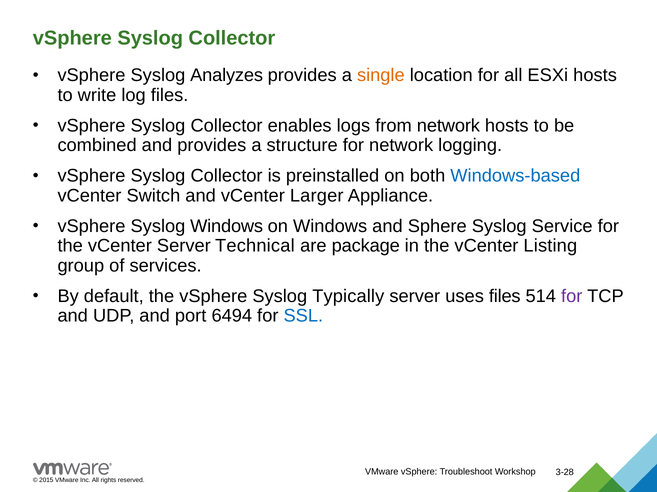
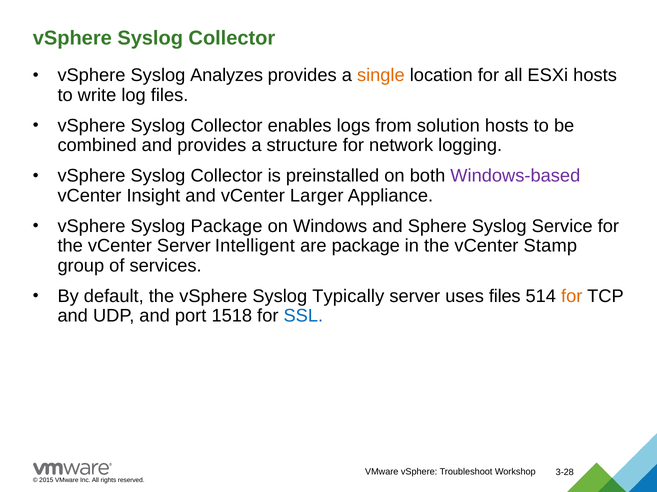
from network: network -> solution (448, 126)
Windows-based colour: blue -> purple (515, 176)
Switch: Switch -> Insight (153, 196)
Syslog Windows: Windows -> Package (226, 227)
Technical: Technical -> Intelligent (255, 246)
Listing: Listing -> Stamp (550, 246)
for colour: purple -> orange (572, 297)
6494: 6494 -> 1518 (232, 316)
